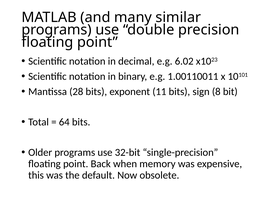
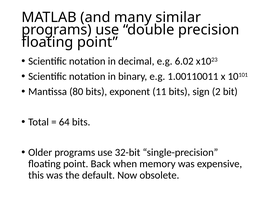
28: 28 -> 80 (76, 92)
8: 8 -> 2 (216, 92)
